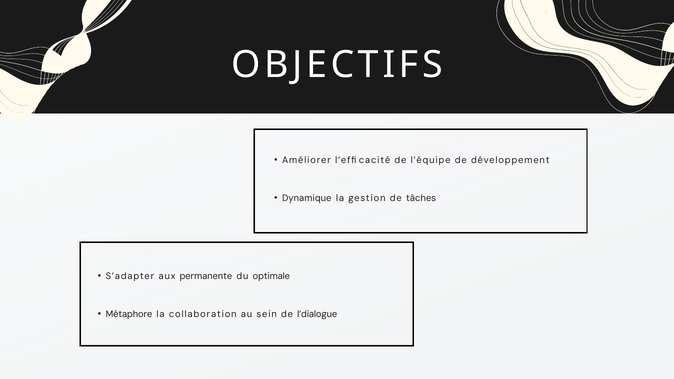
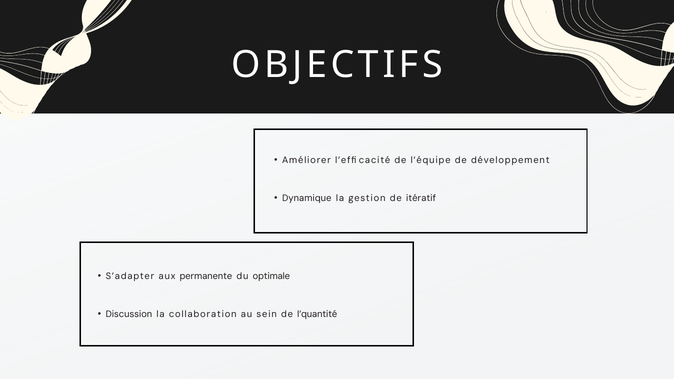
tâches: tâches -> itératif (421, 198)
Métaphore: Métaphore -> Discussion (129, 314)
l’dialogue: l’dialogue -> l’quantité (317, 314)
